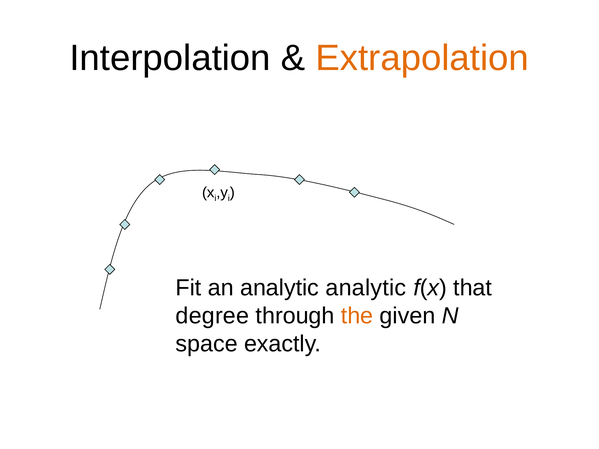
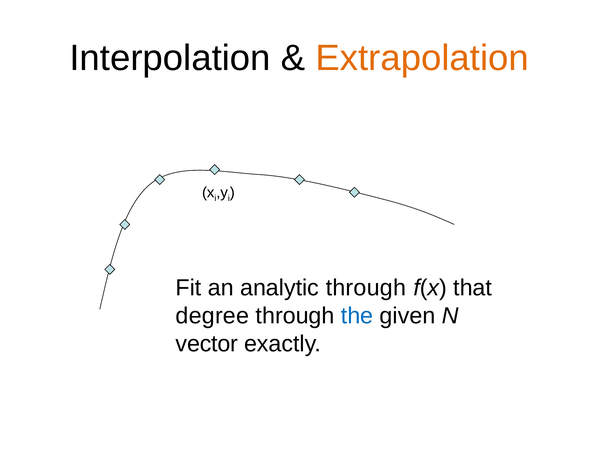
analytic analytic: analytic -> through (366, 288)
the colour: orange -> blue (357, 316)
space: space -> vector (207, 344)
